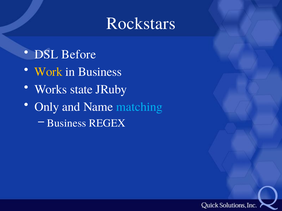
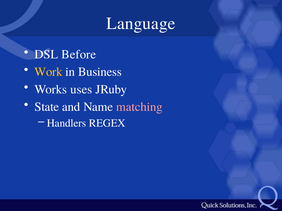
Rockstars: Rockstars -> Language (141, 24)
state: state -> uses (81, 90)
Only: Only -> State (47, 107)
matching colour: light blue -> pink (139, 107)
Business: Business -> Handlers (67, 123)
